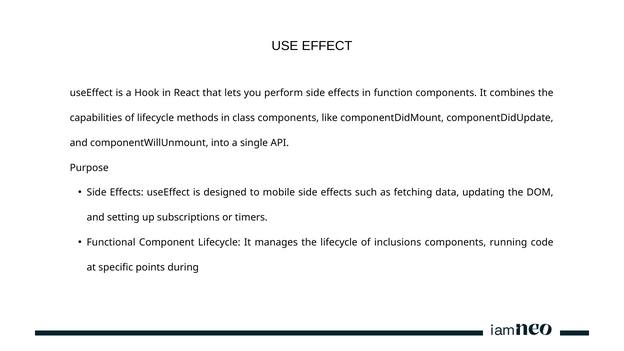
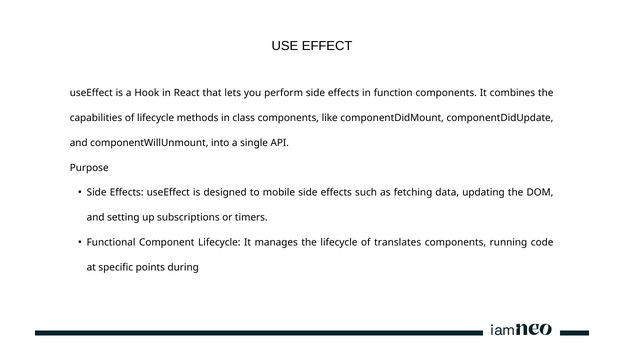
inclusions: inclusions -> translates (398, 243)
